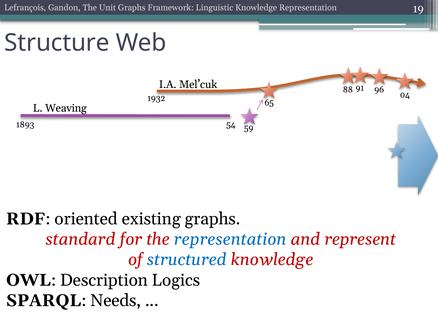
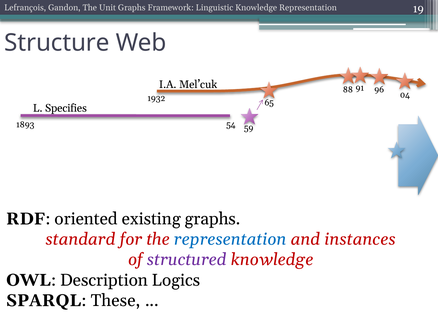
Weaving: Weaving -> Specifies (66, 108)
represent: represent -> instances (360, 240)
structured colour: blue -> purple (187, 260)
Needs: Needs -> These (116, 301)
